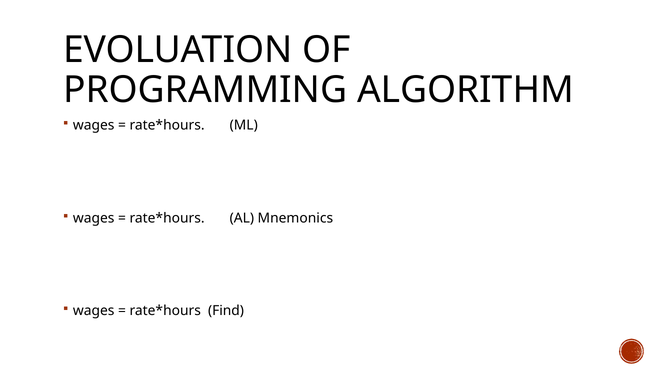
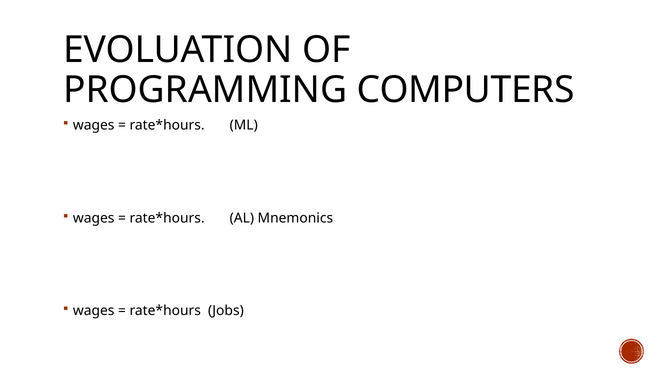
ALGORITHM: ALGORITHM -> COMPUTERS (466, 90)
Find: Find -> Jobs (226, 310)
